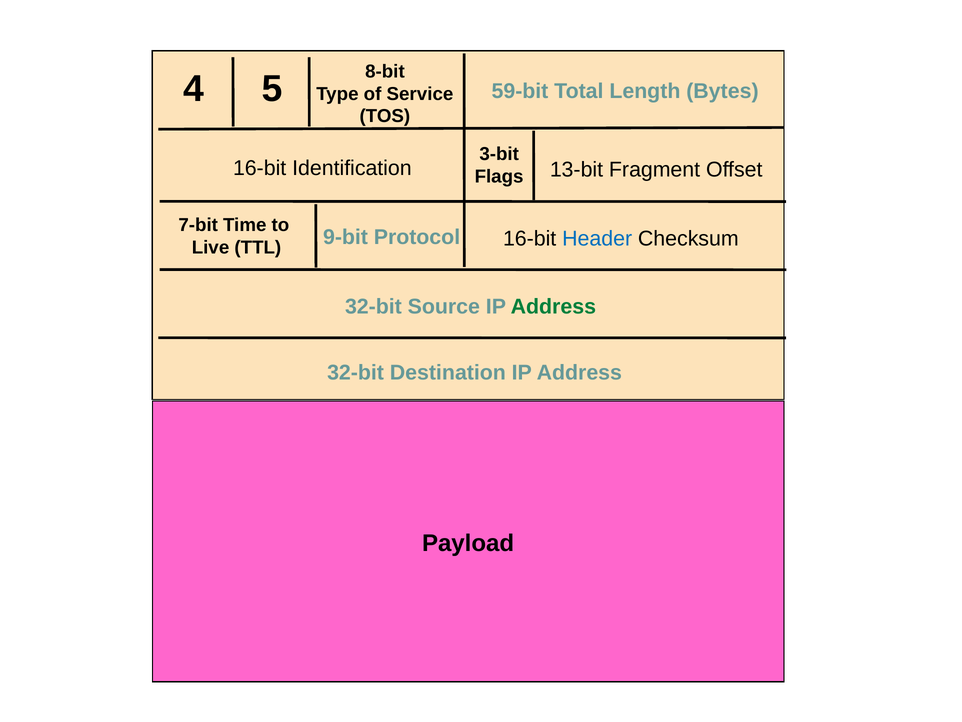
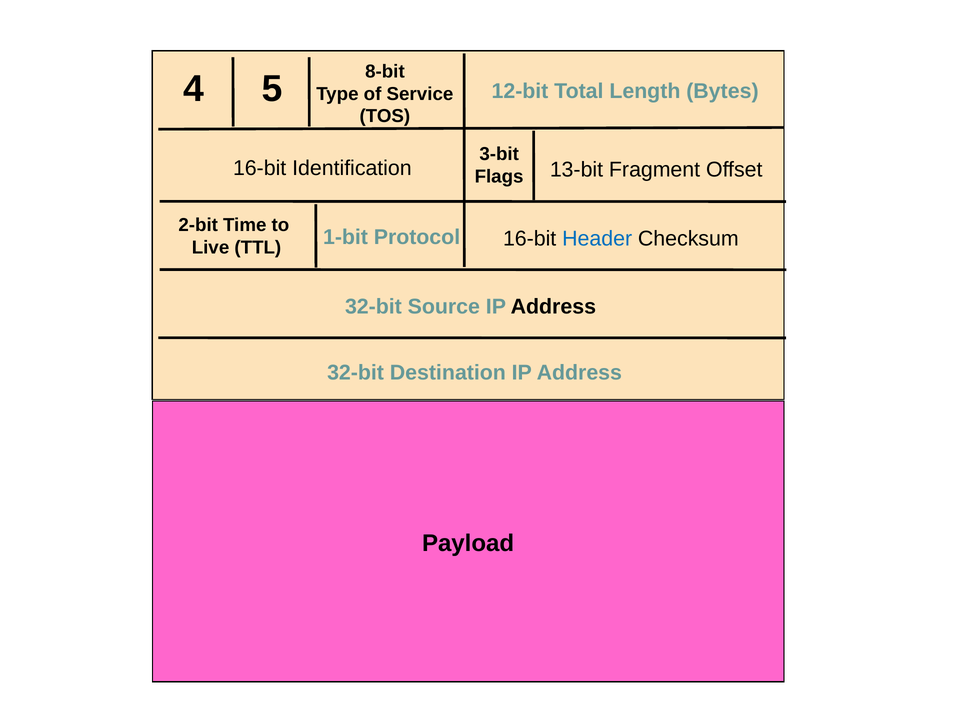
59-bit: 59-bit -> 12-bit (520, 91)
7-bit: 7-bit -> 2-bit (198, 225)
9-bit: 9-bit -> 1-bit (346, 237)
Address colour: green -> black (553, 306)
